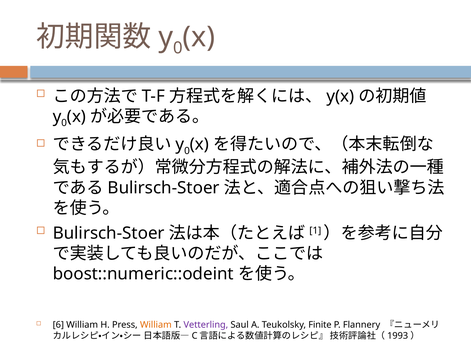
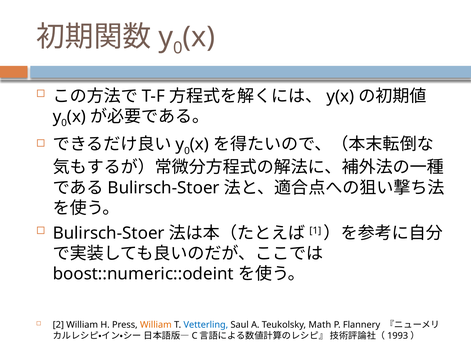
6: 6 -> 2 (58, 325)
Vetterling colour: purple -> blue (206, 325)
Finite: Finite -> Math (320, 325)
